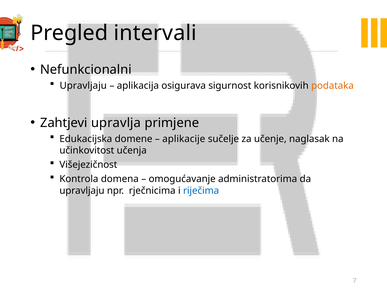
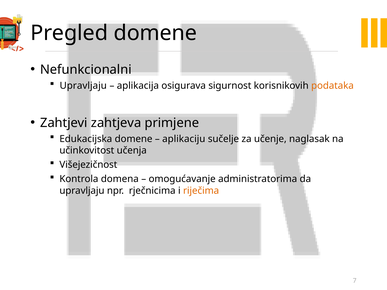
Pregled intervali: intervali -> domene (155, 33)
upravlja: upravlja -> zahtjeva (116, 123)
aplikacije: aplikacije -> aplikaciju (184, 139)
riječima colour: blue -> orange (201, 191)
